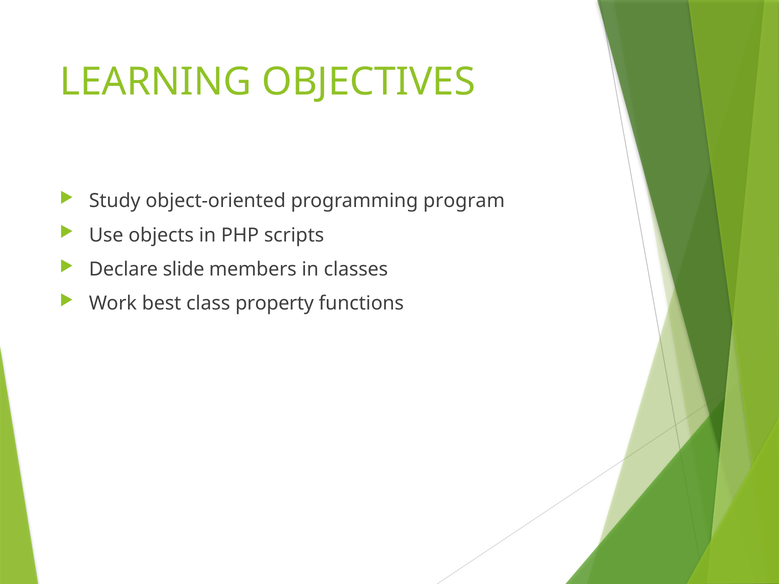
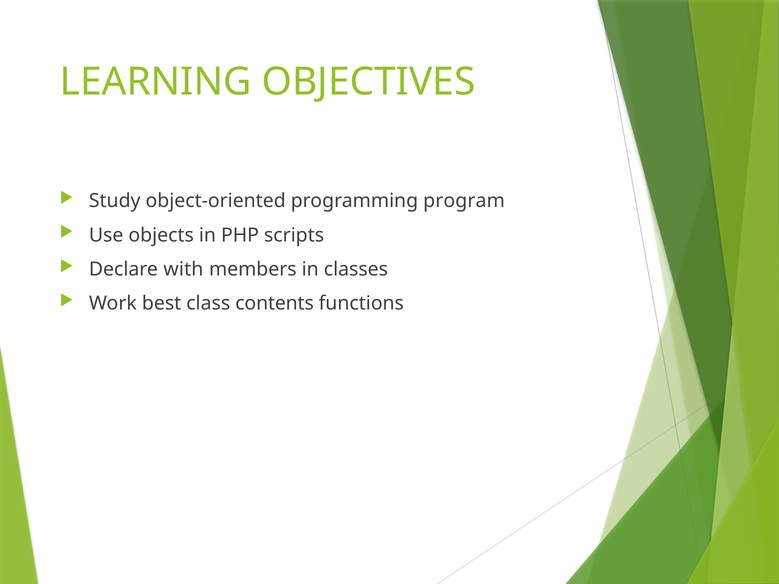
slide: slide -> with (183, 269)
property: property -> contents (275, 304)
